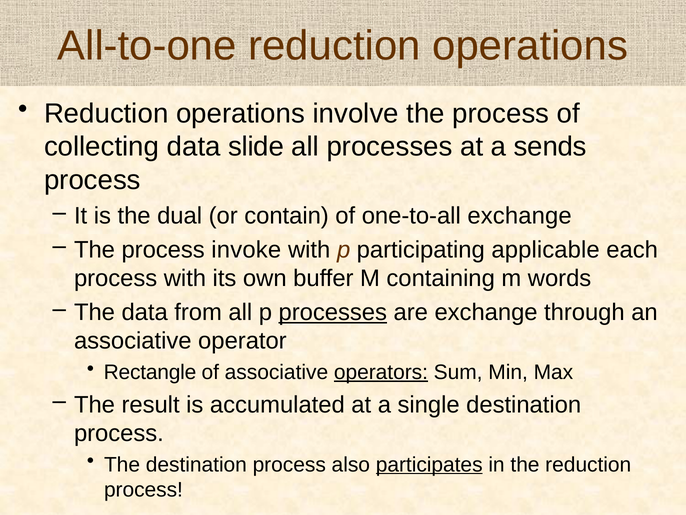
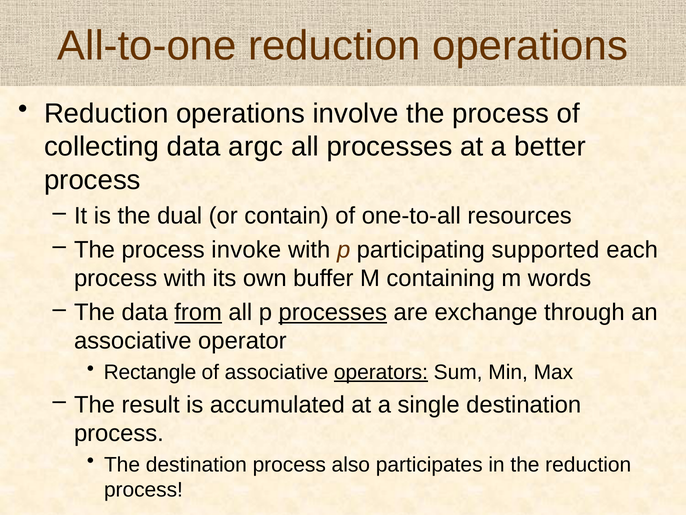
slide: slide -> argc (256, 147)
sends: sends -> better (550, 147)
one-to-all exchange: exchange -> resources (520, 216)
applicable: applicable -> supported (546, 250)
from underline: none -> present (198, 312)
participates underline: present -> none (429, 464)
